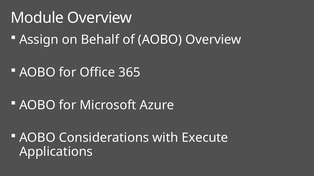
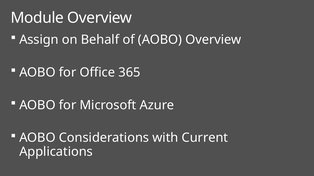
Execute: Execute -> Current (205, 138)
